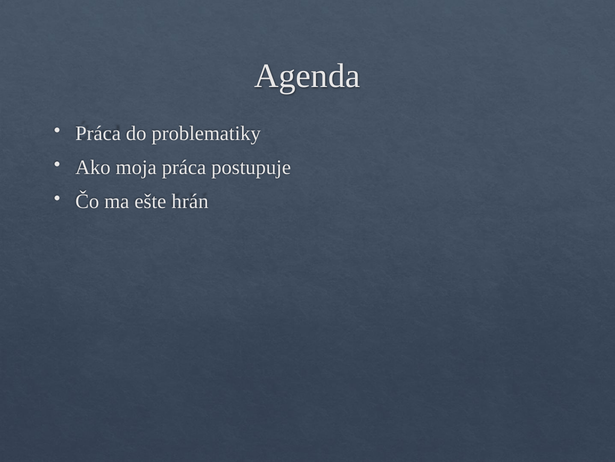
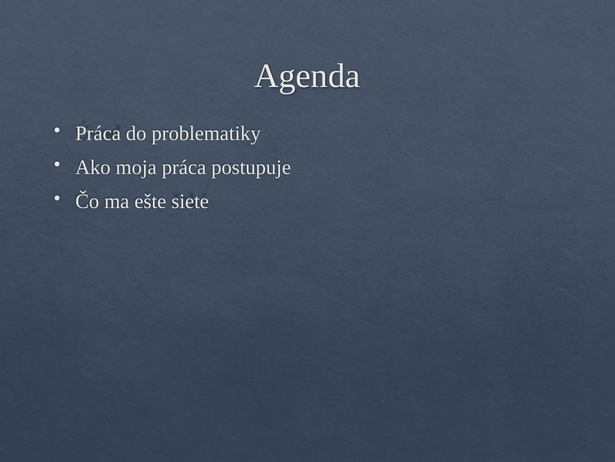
hrán: hrán -> siete (190, 201)
